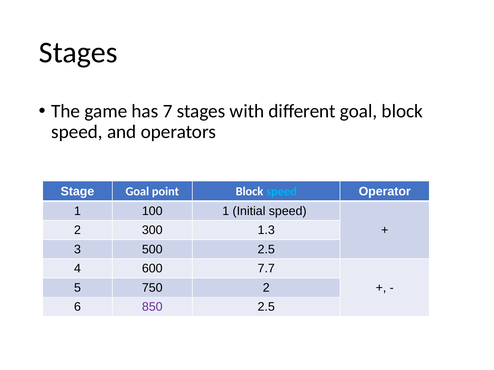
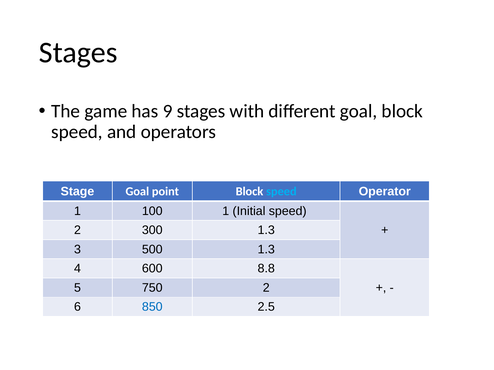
7: 7 -> 9 (168, 111)
500 2.5: 2.5 -> 1.3 (266, 250)
7.7: 7.7 -> 8.8 (266, 269)
850 colour: purple -> blue (152, 307)
